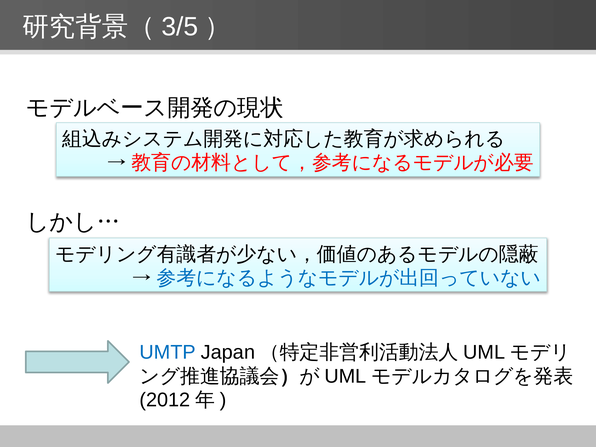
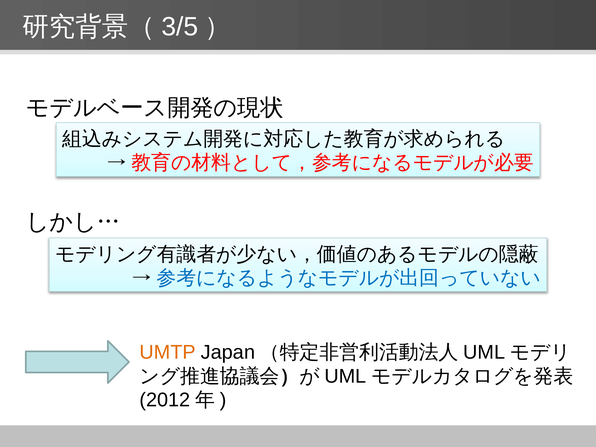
UMTP colour: blue -> orange (168, 352)
